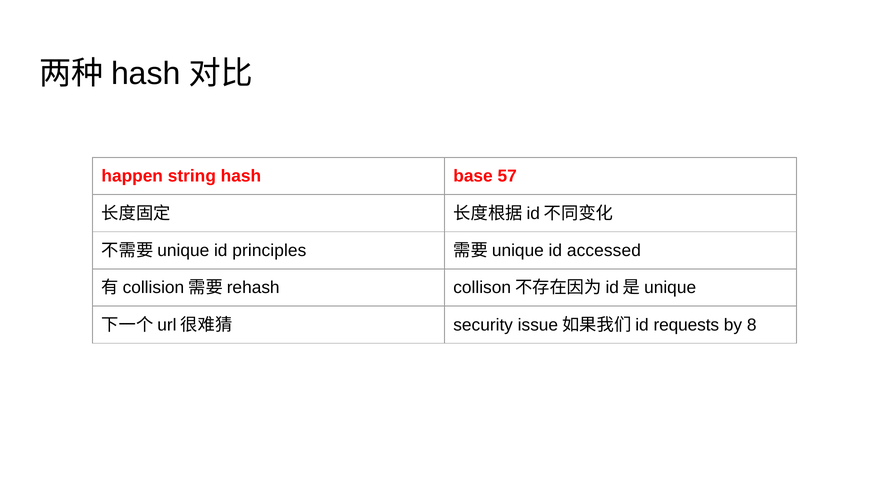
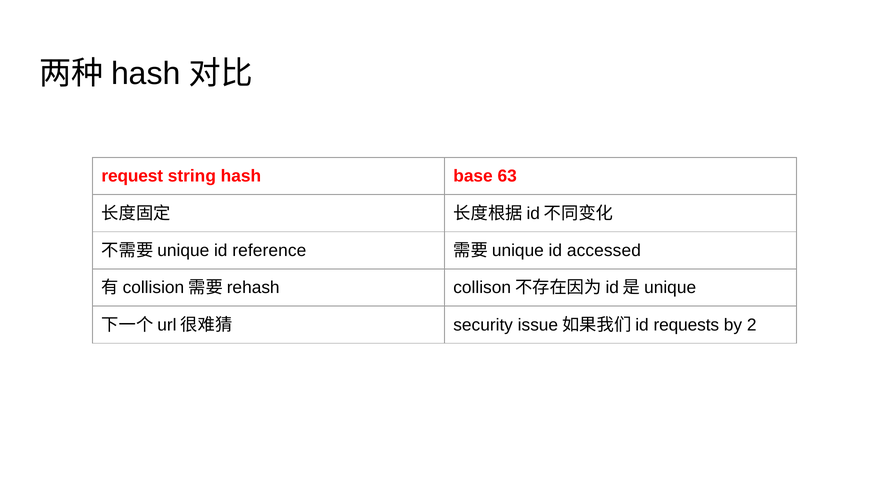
happen: happen -> request (132, 176)
57: 57 -> 63 (507, 176)
principles: principles -> reference (269, 251)
8: 8 -> 2 (752, 325)
